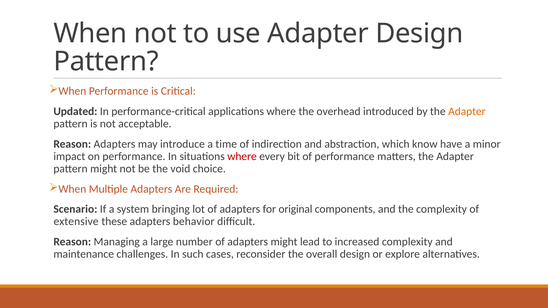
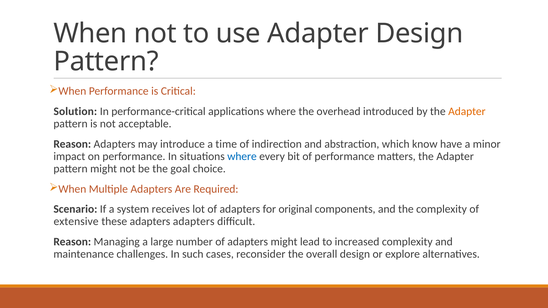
Updated: Updated -> Solution (75, 111)
where colour: red -> blue (242, 156)
void: void -> goal (180, 169)
bringing: bringing -> receives (171, 209)
adapters behavior: behavior -> adapters (194, 222)
